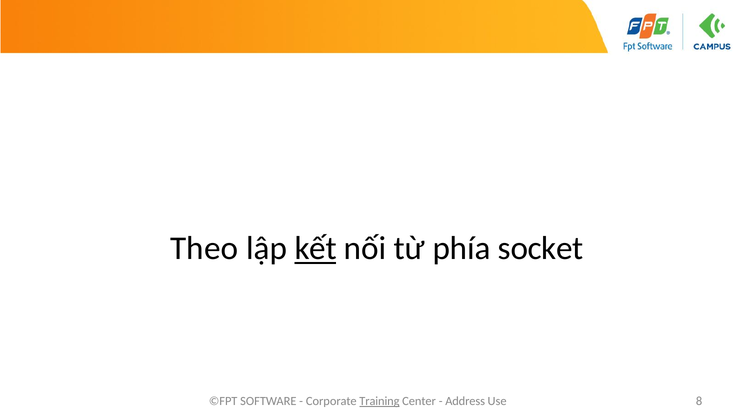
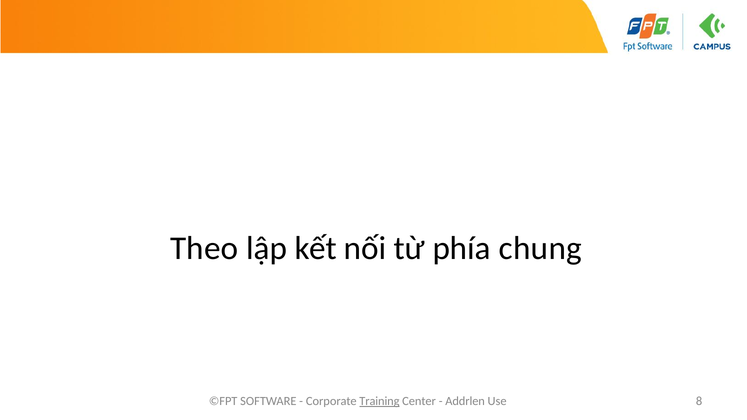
kết underline: present -> none (316, 249)
socket: socket -> chung (540, 249)
Address: Address -> Addrlen (465, 401)
